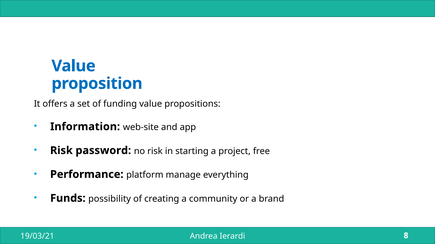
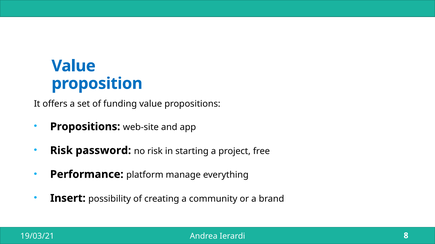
Information: Information -> Propositions (85, 127)
Funds: Funds -> Insert (68, 199)
